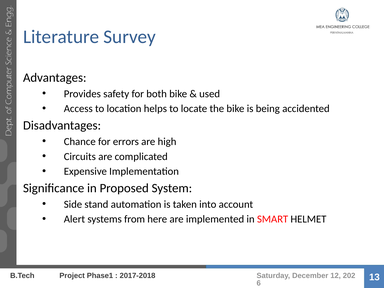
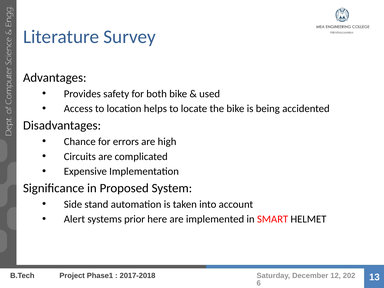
from: from -> prior (135, 219)
